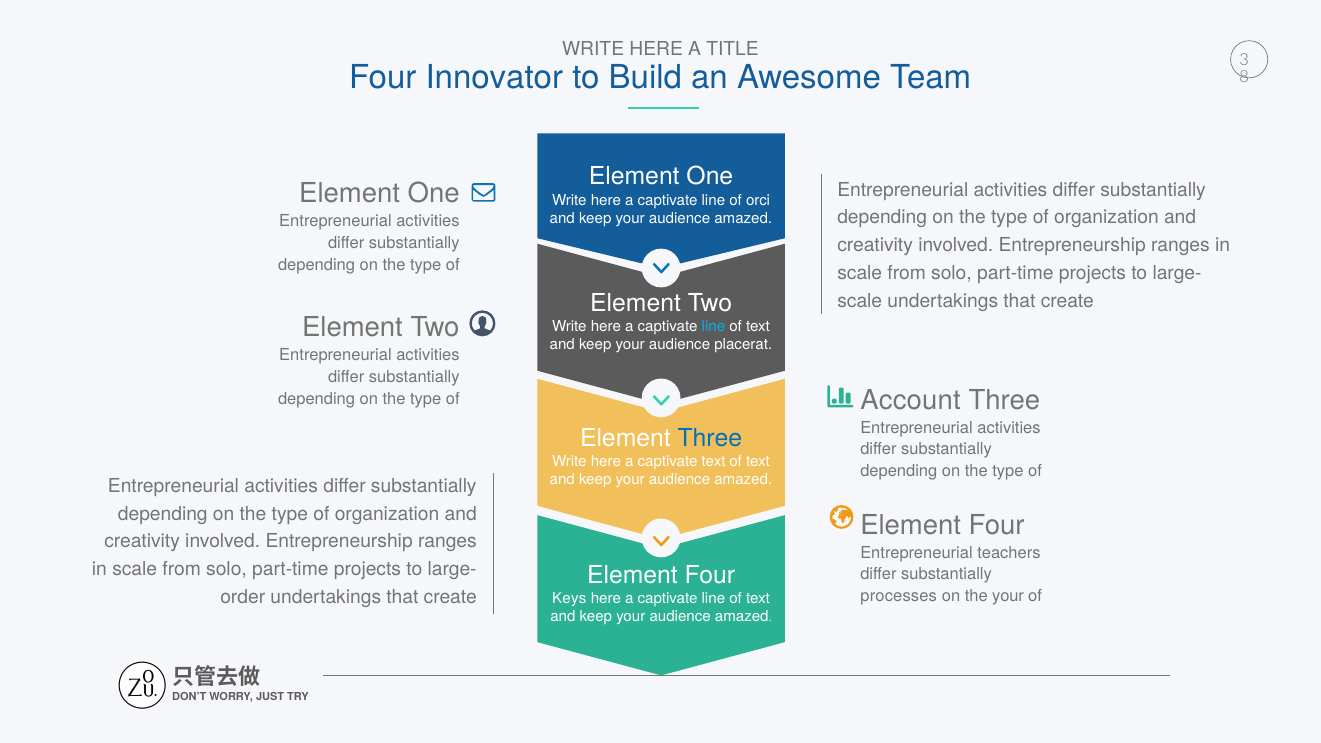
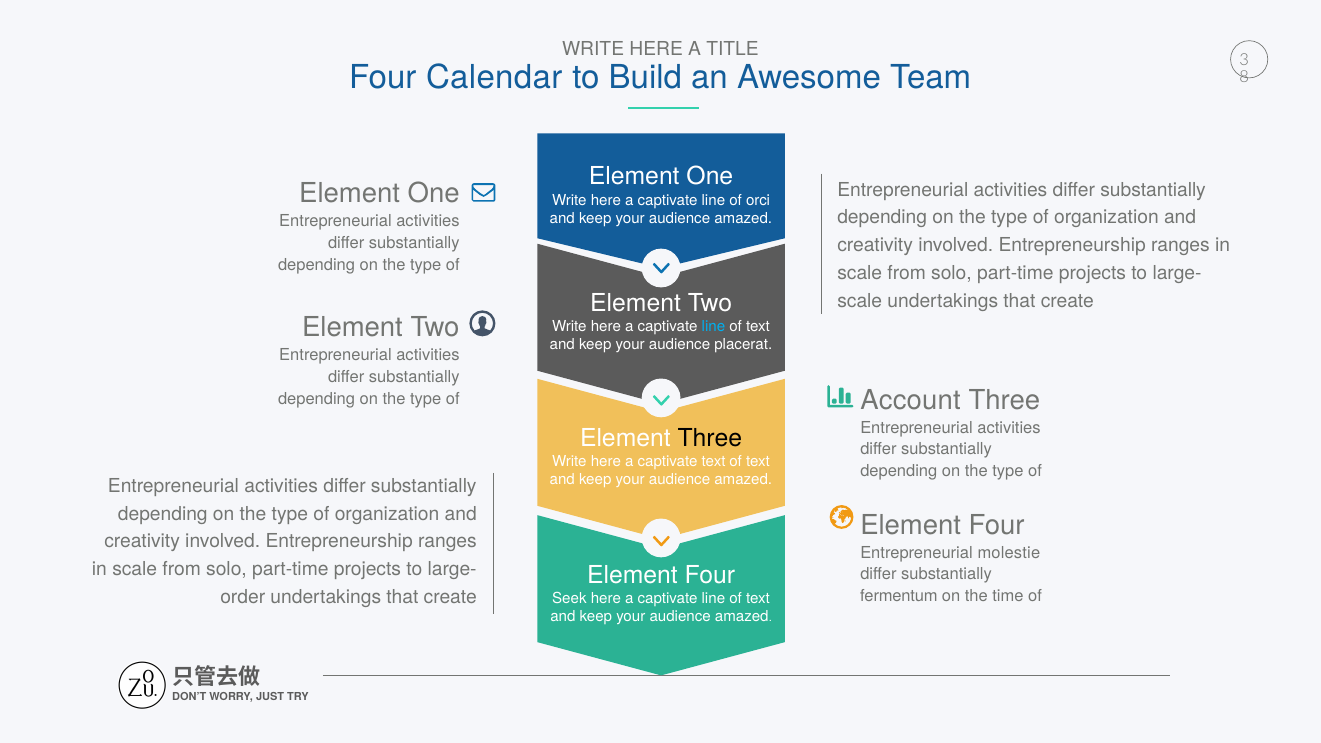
Innovator: Innovator -> Calendar (494, 77)
Three colour: blue -> black (710, 439)
teachers: teachers -> molestie (1009, 553)
processes: processes -> fermentum (899, 596)
the your: your -> time (1008, 596)
Keys: Keys -> Seek (569, 598)
